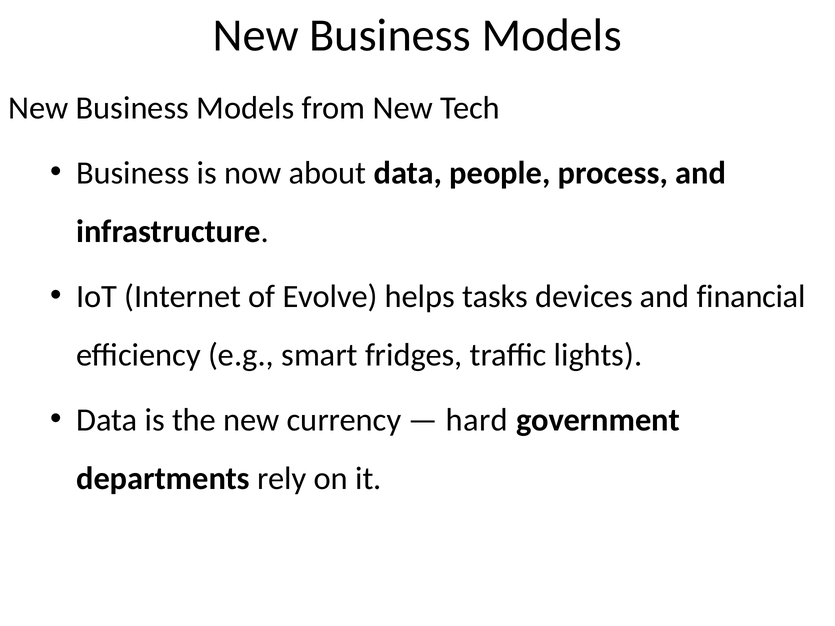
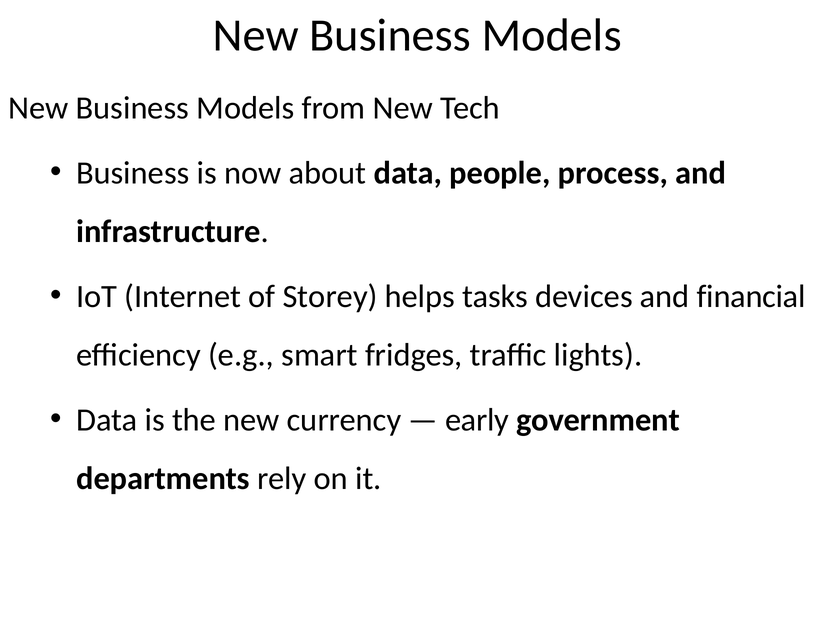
Evolve: Evolve -> Storey (330, 297)
hard: hard -> early (477, 420)
